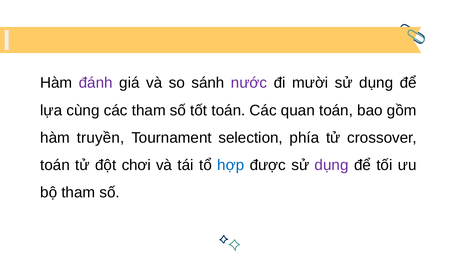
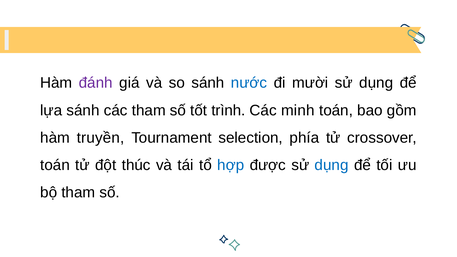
nước colour: purple -> blue (249, 83)
lựa cùng: cùng -> sánh (83, 110)
tốt toán: toán -> trình (229, 110)
quan: quan -> minh (298, 110)
chơi: chơi -> thúc (136, 165)
dụng colour: purple -> blue (332, 165)
